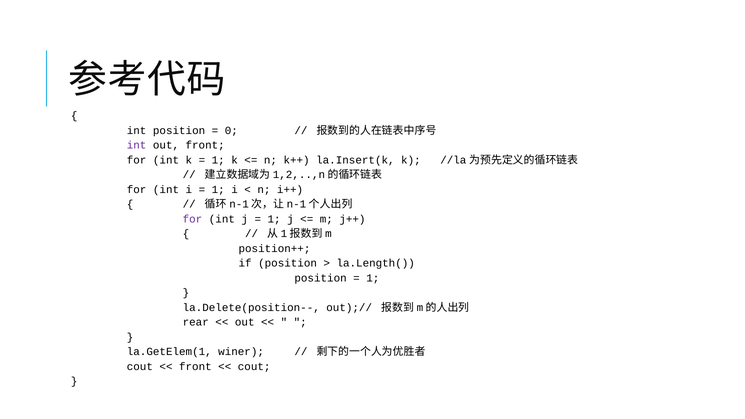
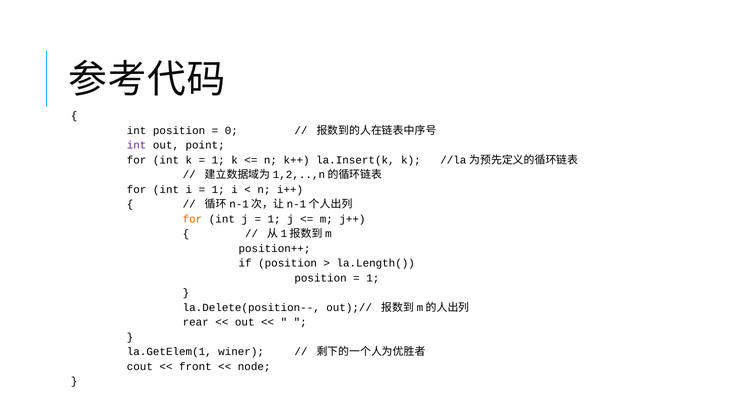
out front: front -> point (205, 145)
for colour: purple -> orange (192, 219)
cout: cout -> node (254, 366)
